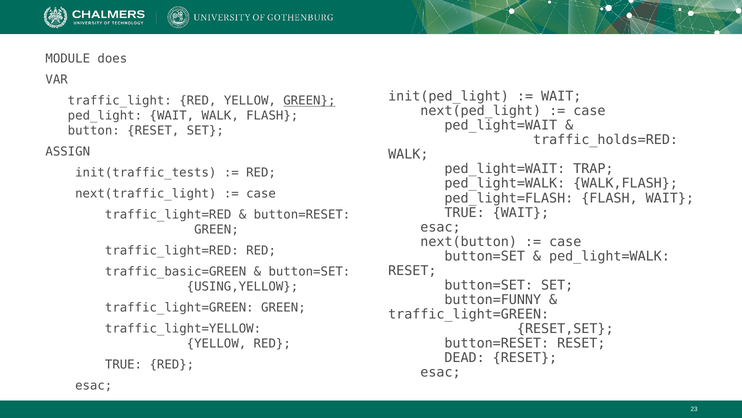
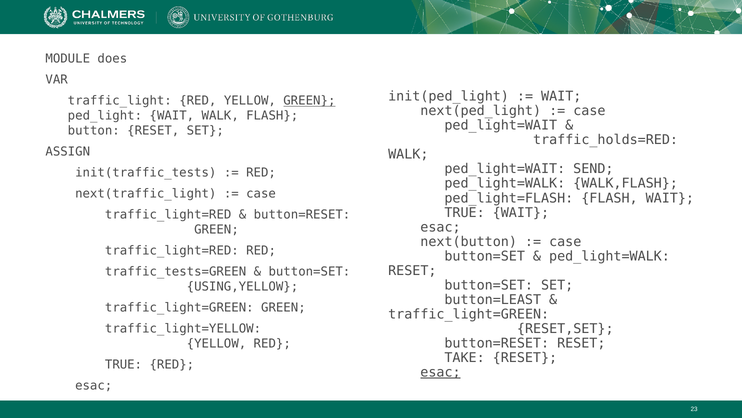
TRAP: TRAP -> SEND (593, 169)
traffic_basic=GREEN: traffic_basic=GREEN -> traffic_tests=GREEN (176, 271)
button=FUNNY: button=FUNNY -> button=LEAST (493, 299)
DEAD: DEAD -> TAKE (465, 357)
esac underline: none -> present (440, 372)
